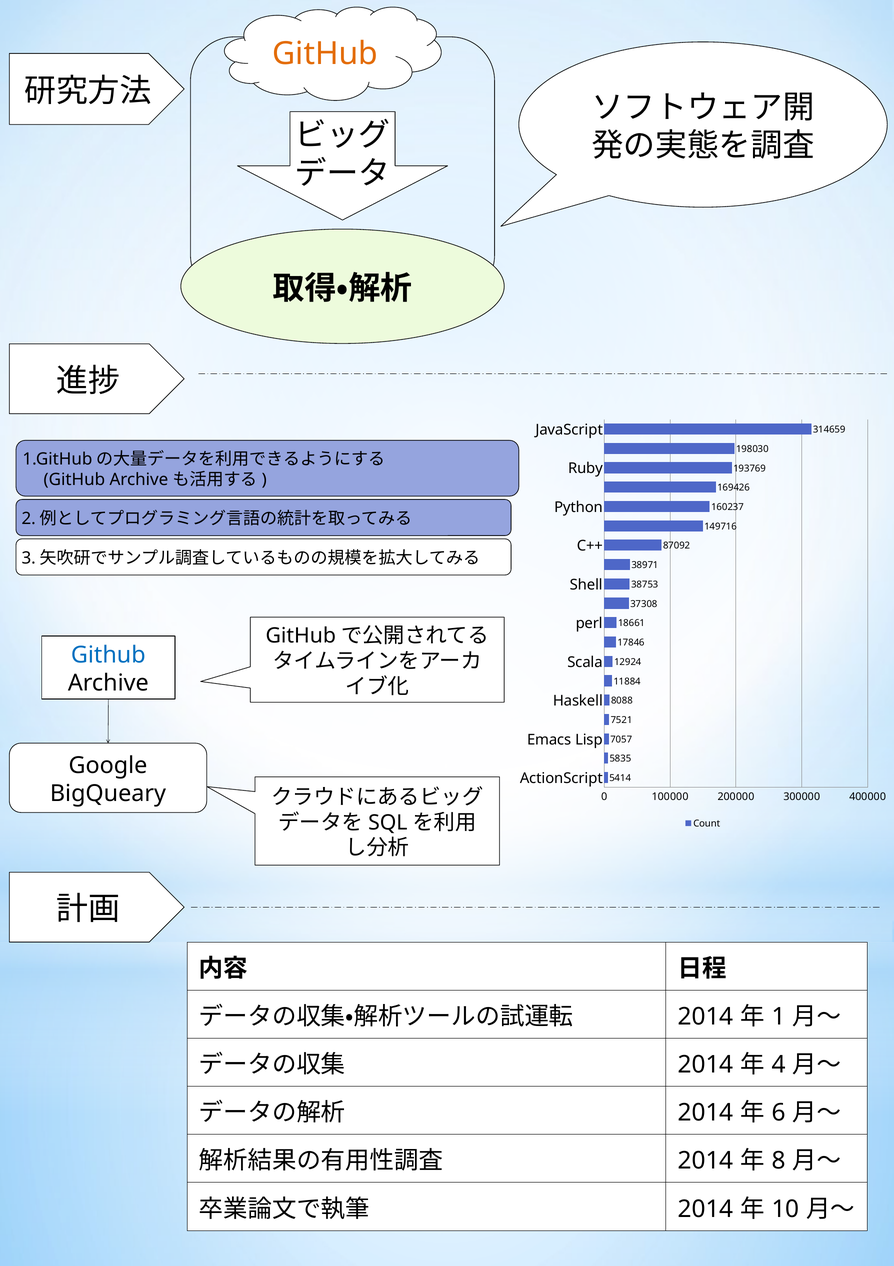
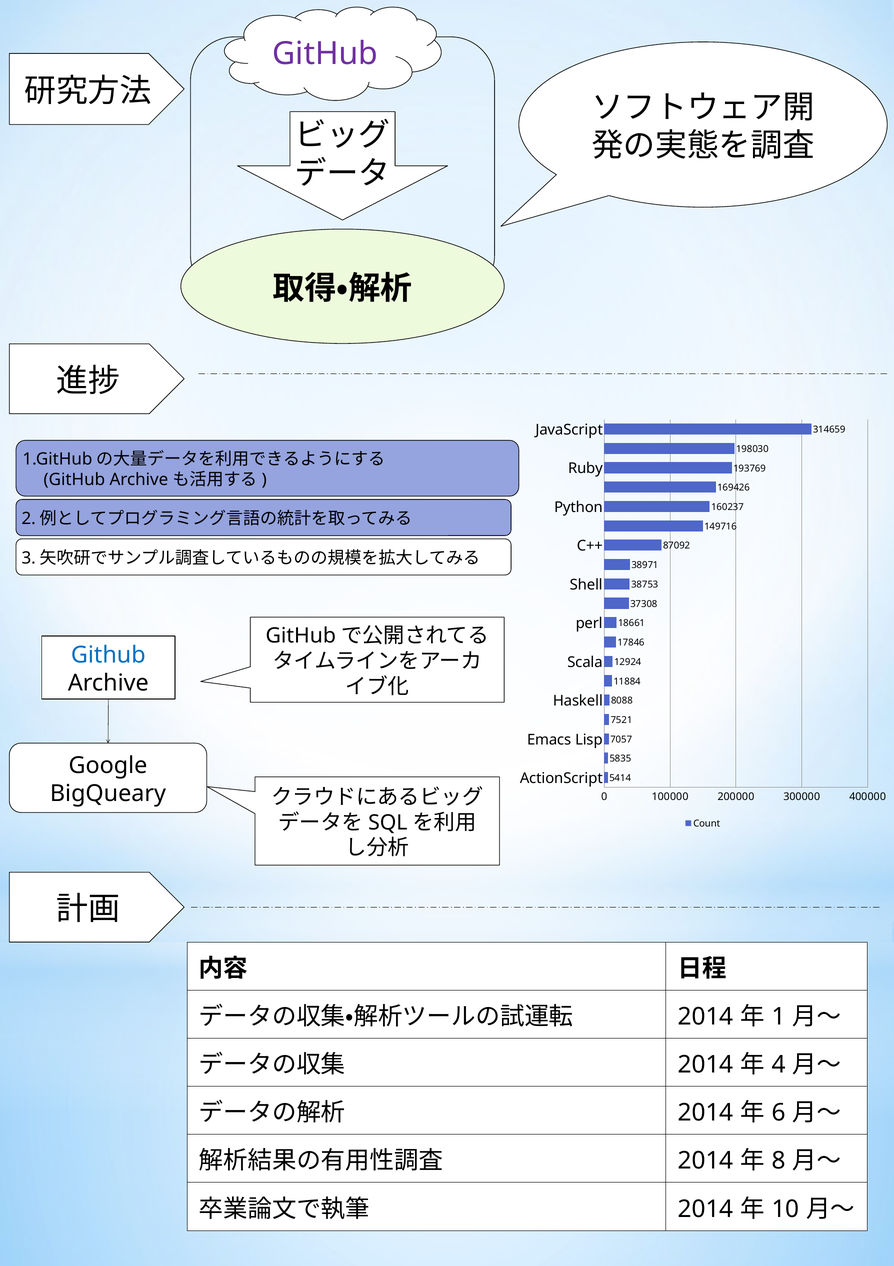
GitHub colour: orange -> purple (325, 54)
